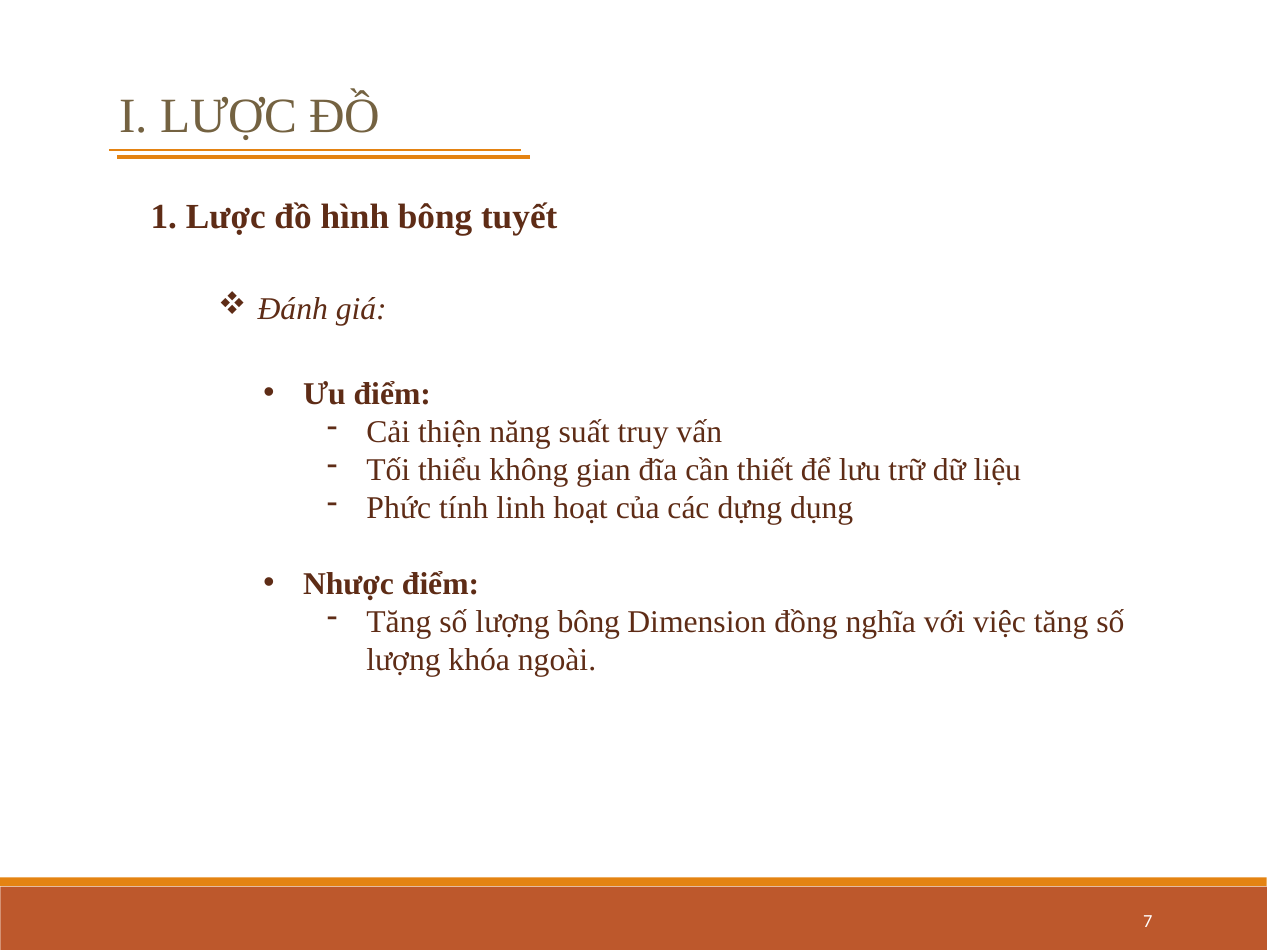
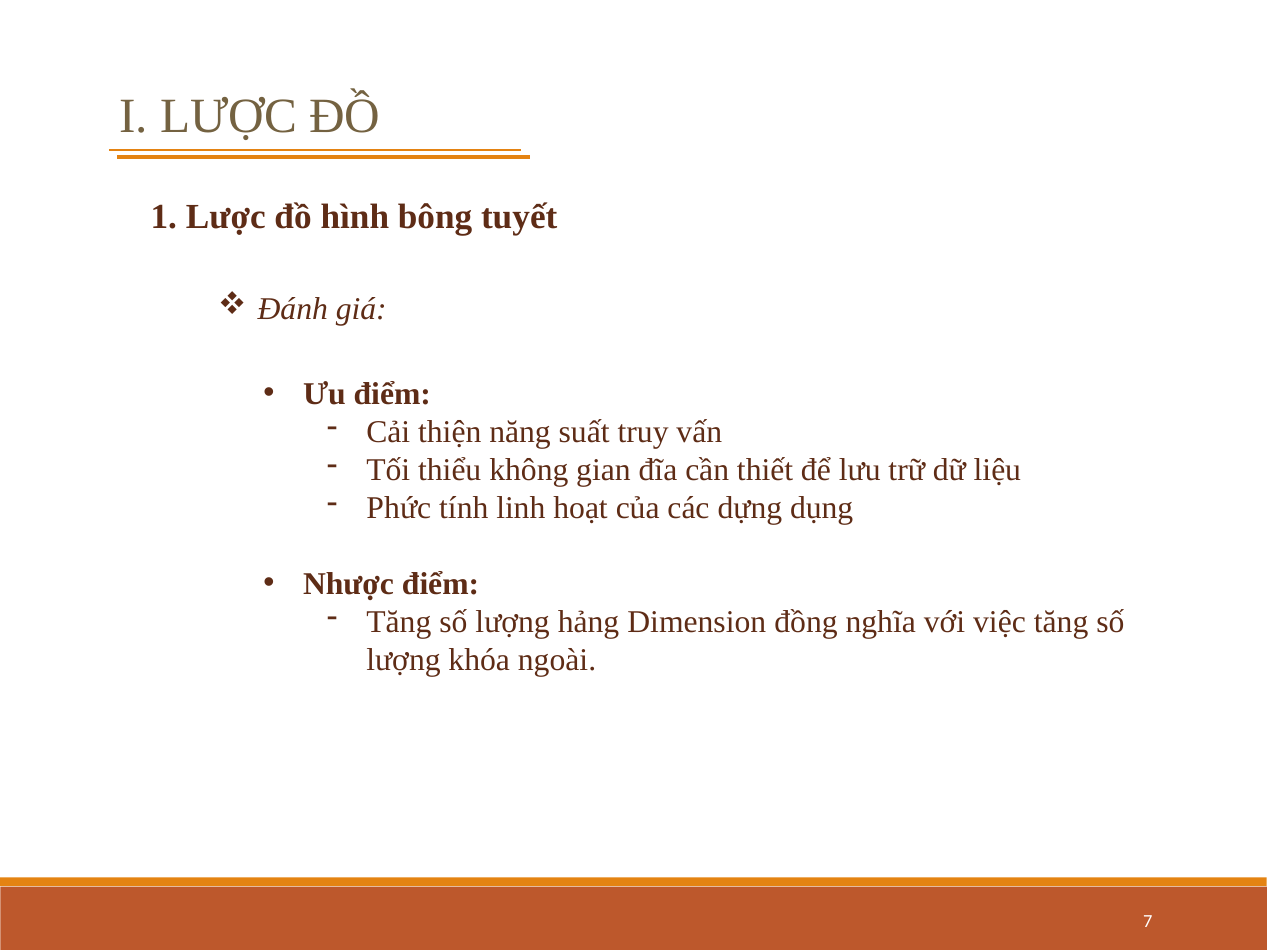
lượng bông: bông -> hảng (589, 622)
